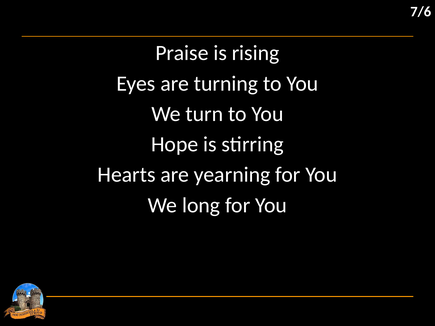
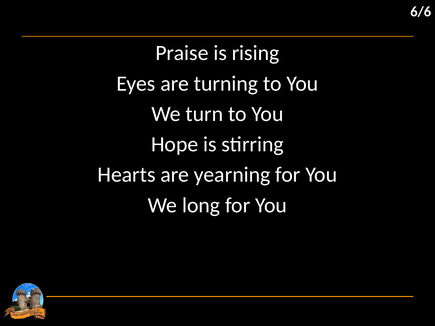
7/6: 7/6 -> 6/6 (421, 12)
